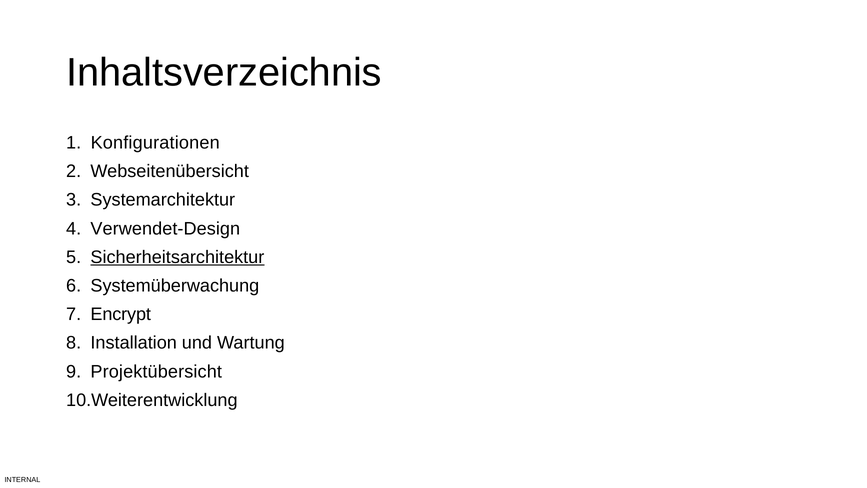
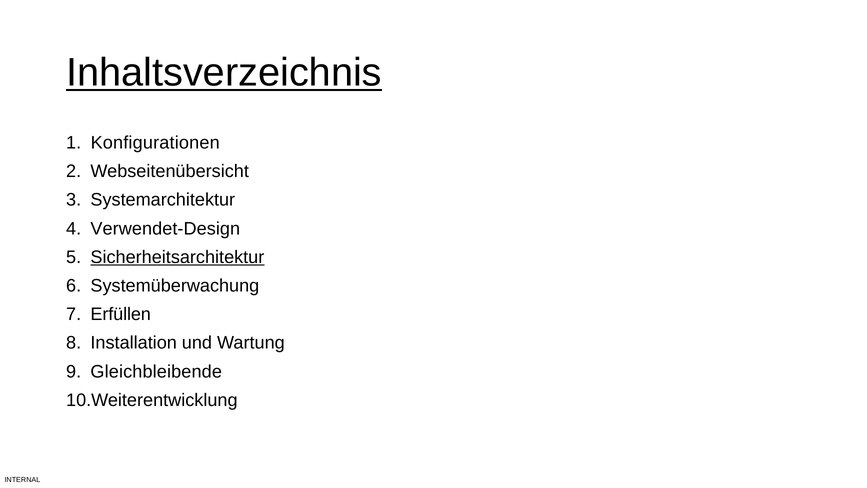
Inhaltsverzeichnis underline: none -> present (224, 73)
Encrypt: Encrypt -> Erfüllen (121, 314)
Projektübersicht: Projektübersicht -> Gleichbleibende (156, 371)
